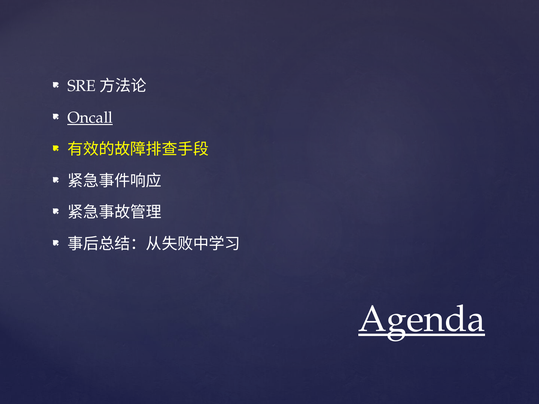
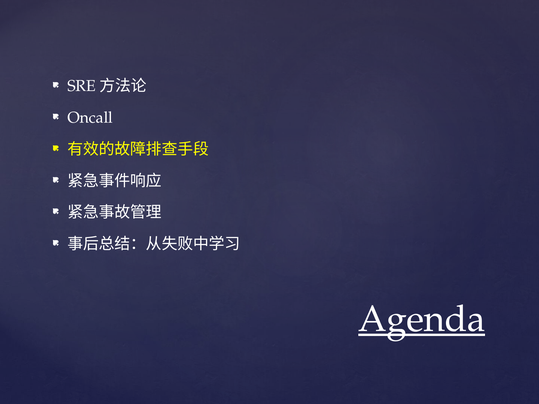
Oncall underline: present -> none (90, 118)
